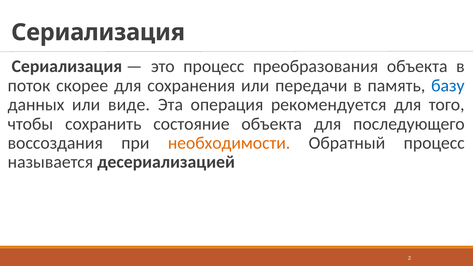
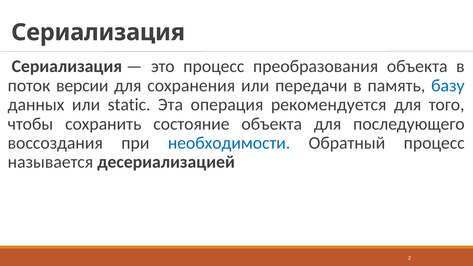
скорее: скорее -> версии (82, 86)
виде: виде -> static (129, 105)
необходимости colour: orange -> blue (229, 143)
